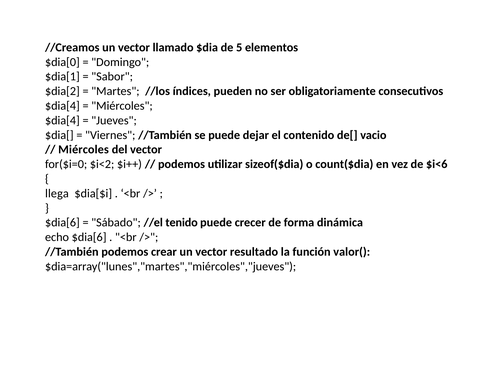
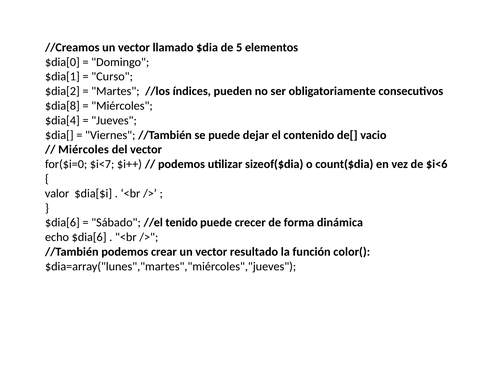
Sabor: Sabor -> Curso (112, 77)
$dia[4: $dia[4 -> $dia[8 (62, 106)
$i<2: $i<2 -> $i<7 (102, 164)
llega: llega -> valor (57, 194)
valor(: valor( -> color( (352, 252)
